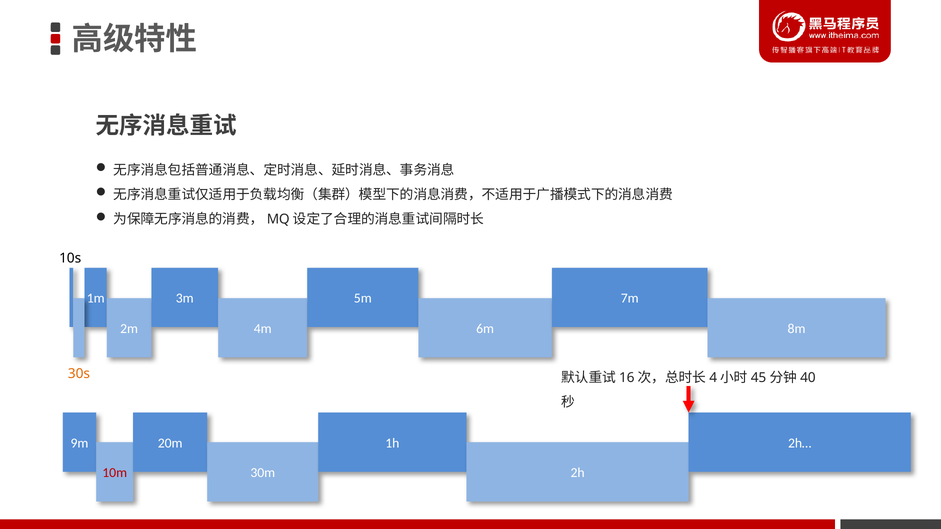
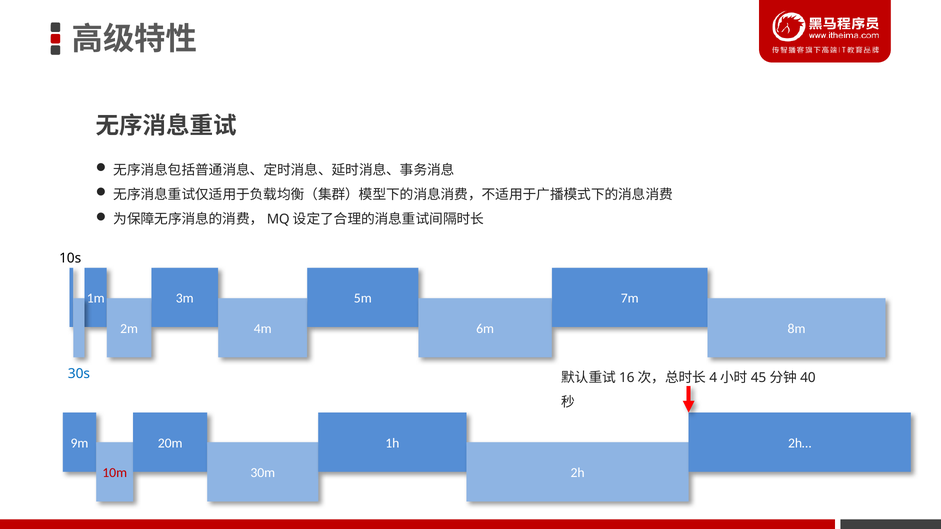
30s colour: orange -> blue (79, 374)
